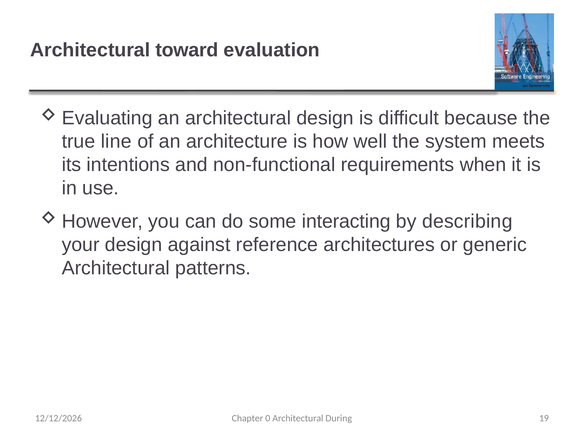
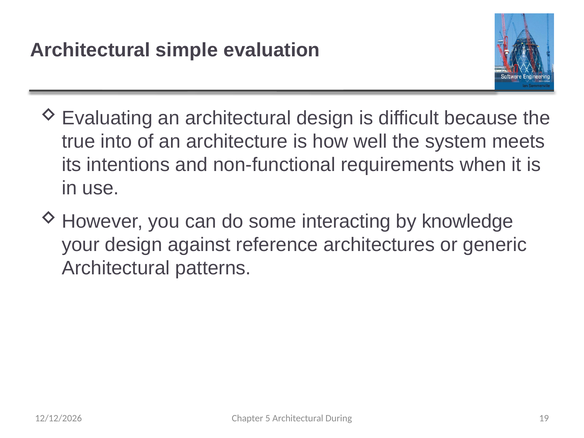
toward: toward -> simple (187, 50)
line: line -> into (116, 141)
describing: describing -> knowledge (467, 221)
0: 0 -> 5 (268, 418)
